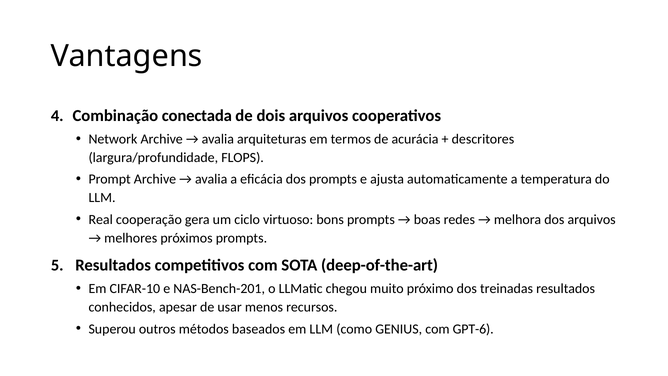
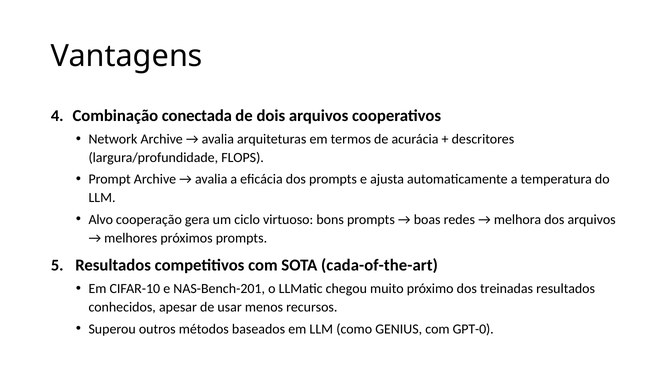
Real: Real -> Alvo (101, 219)
deep-of-the-art: deep-of-the-art -> cada-of-the-art (379, 265)
GPT-6: GPT-6 -> GPT-0 (473, 329)
